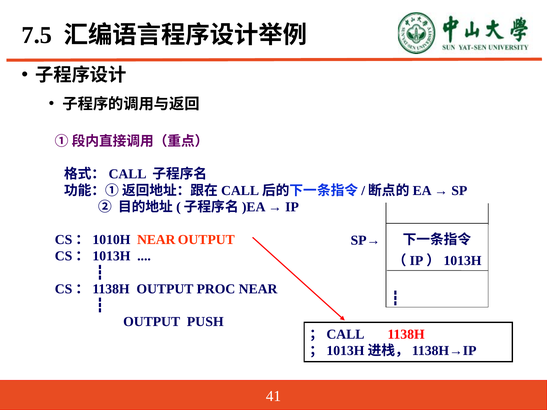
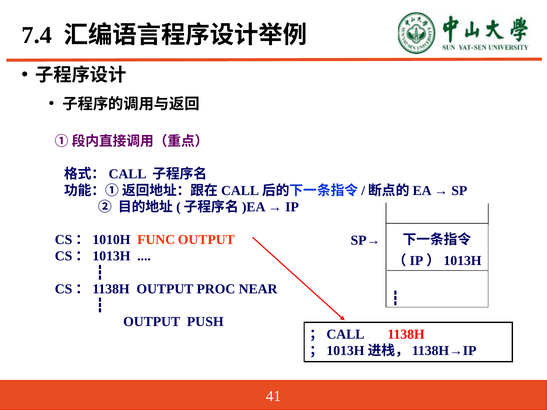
7.5: 7.5 -> 7.4 (37, 35)
CS：1010H NEAR: NEAR -> FUNC (156, 240)
